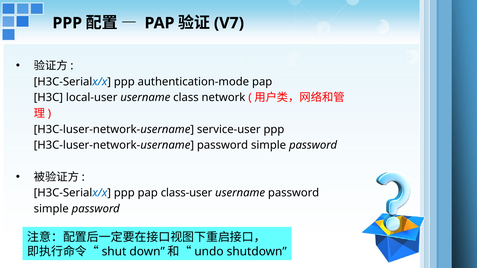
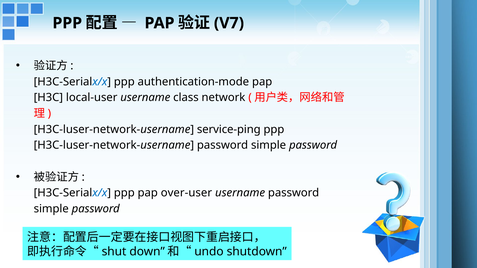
service-user: service-user -> service-ping (229, 129)
class-user: class-user -> over-user (186, 193)
